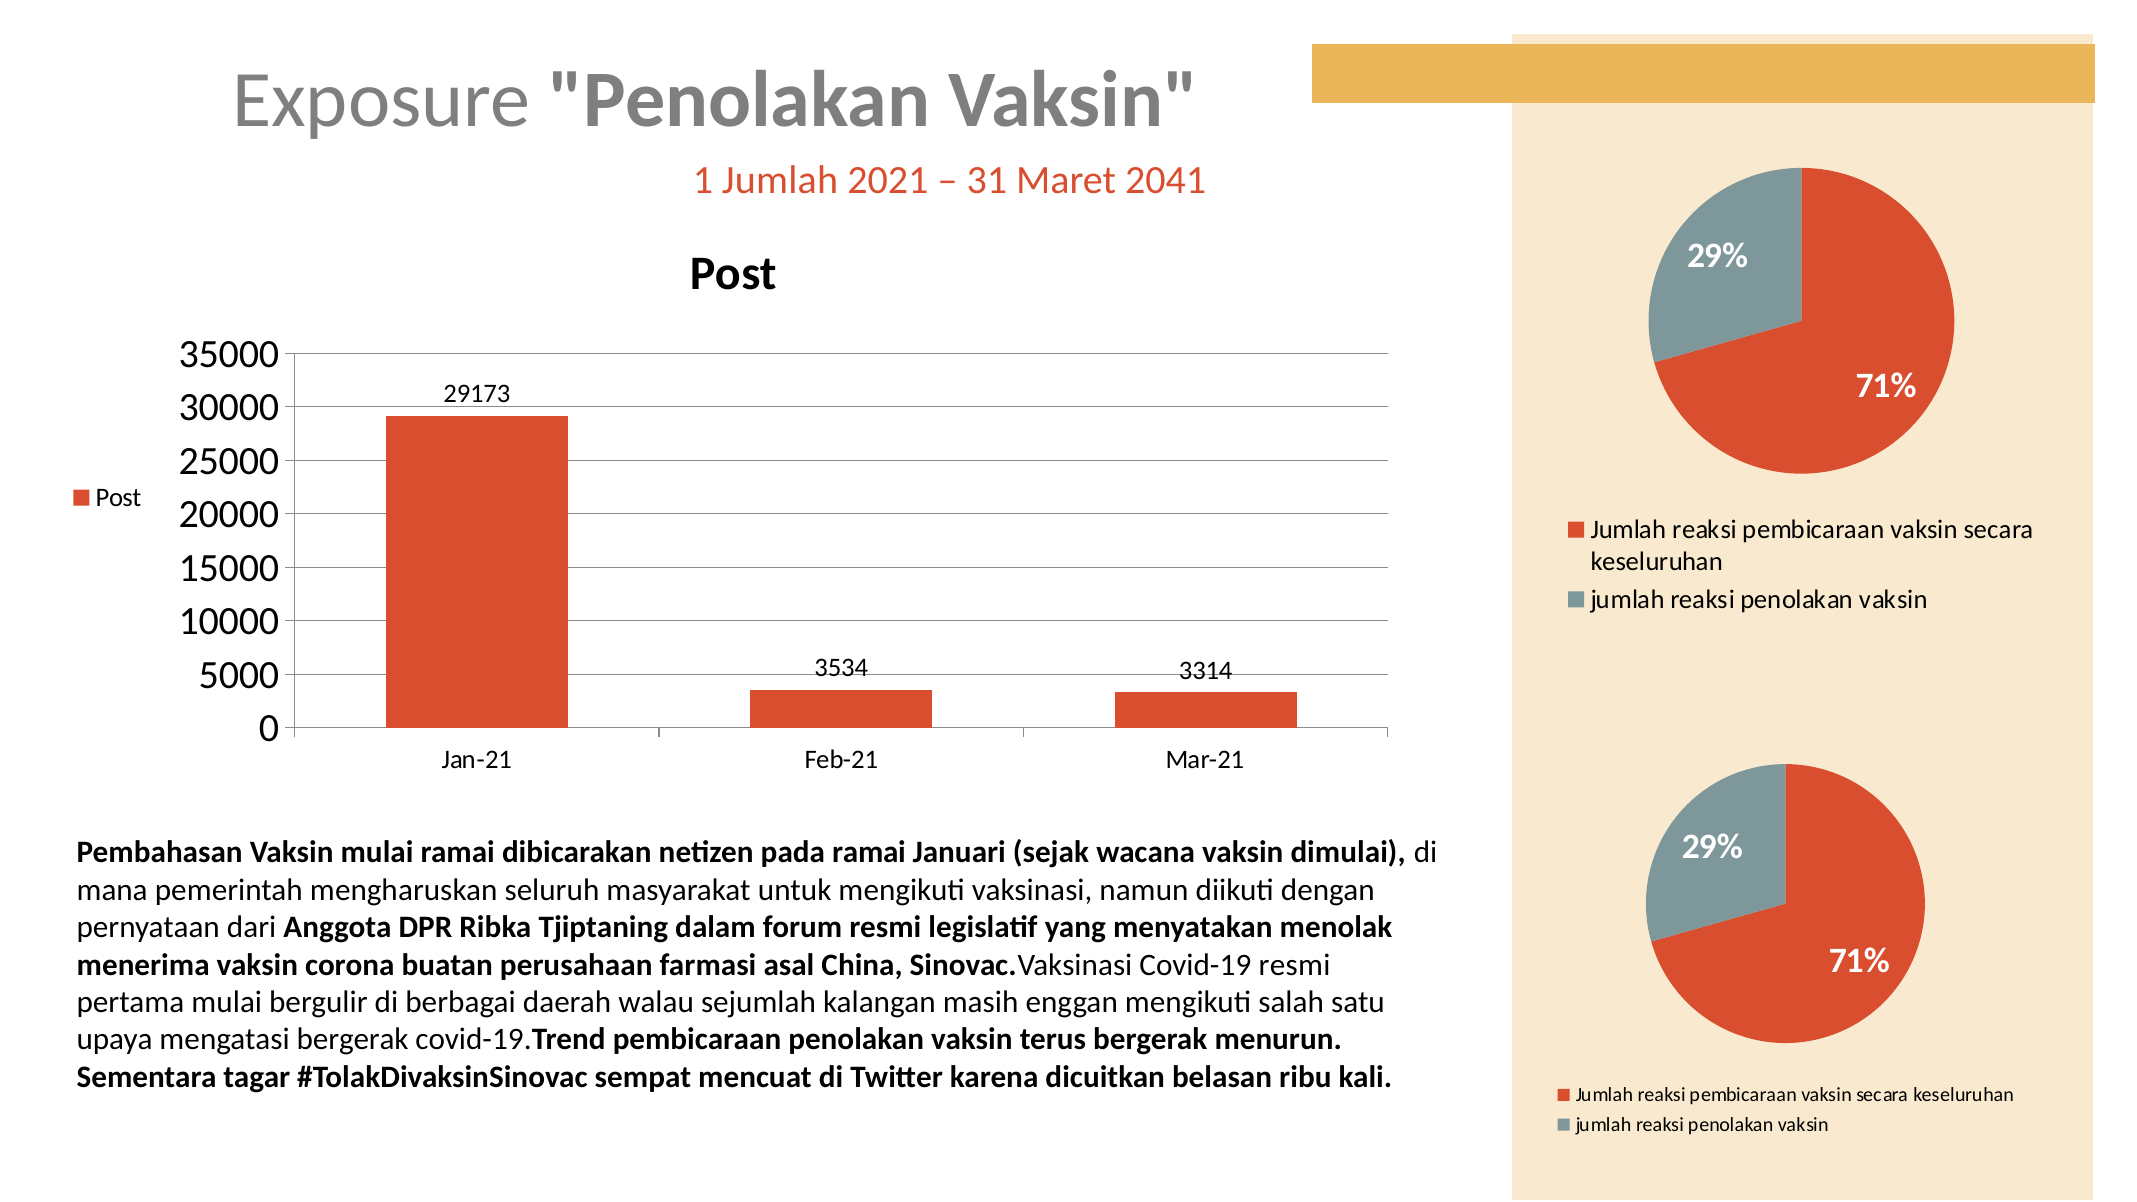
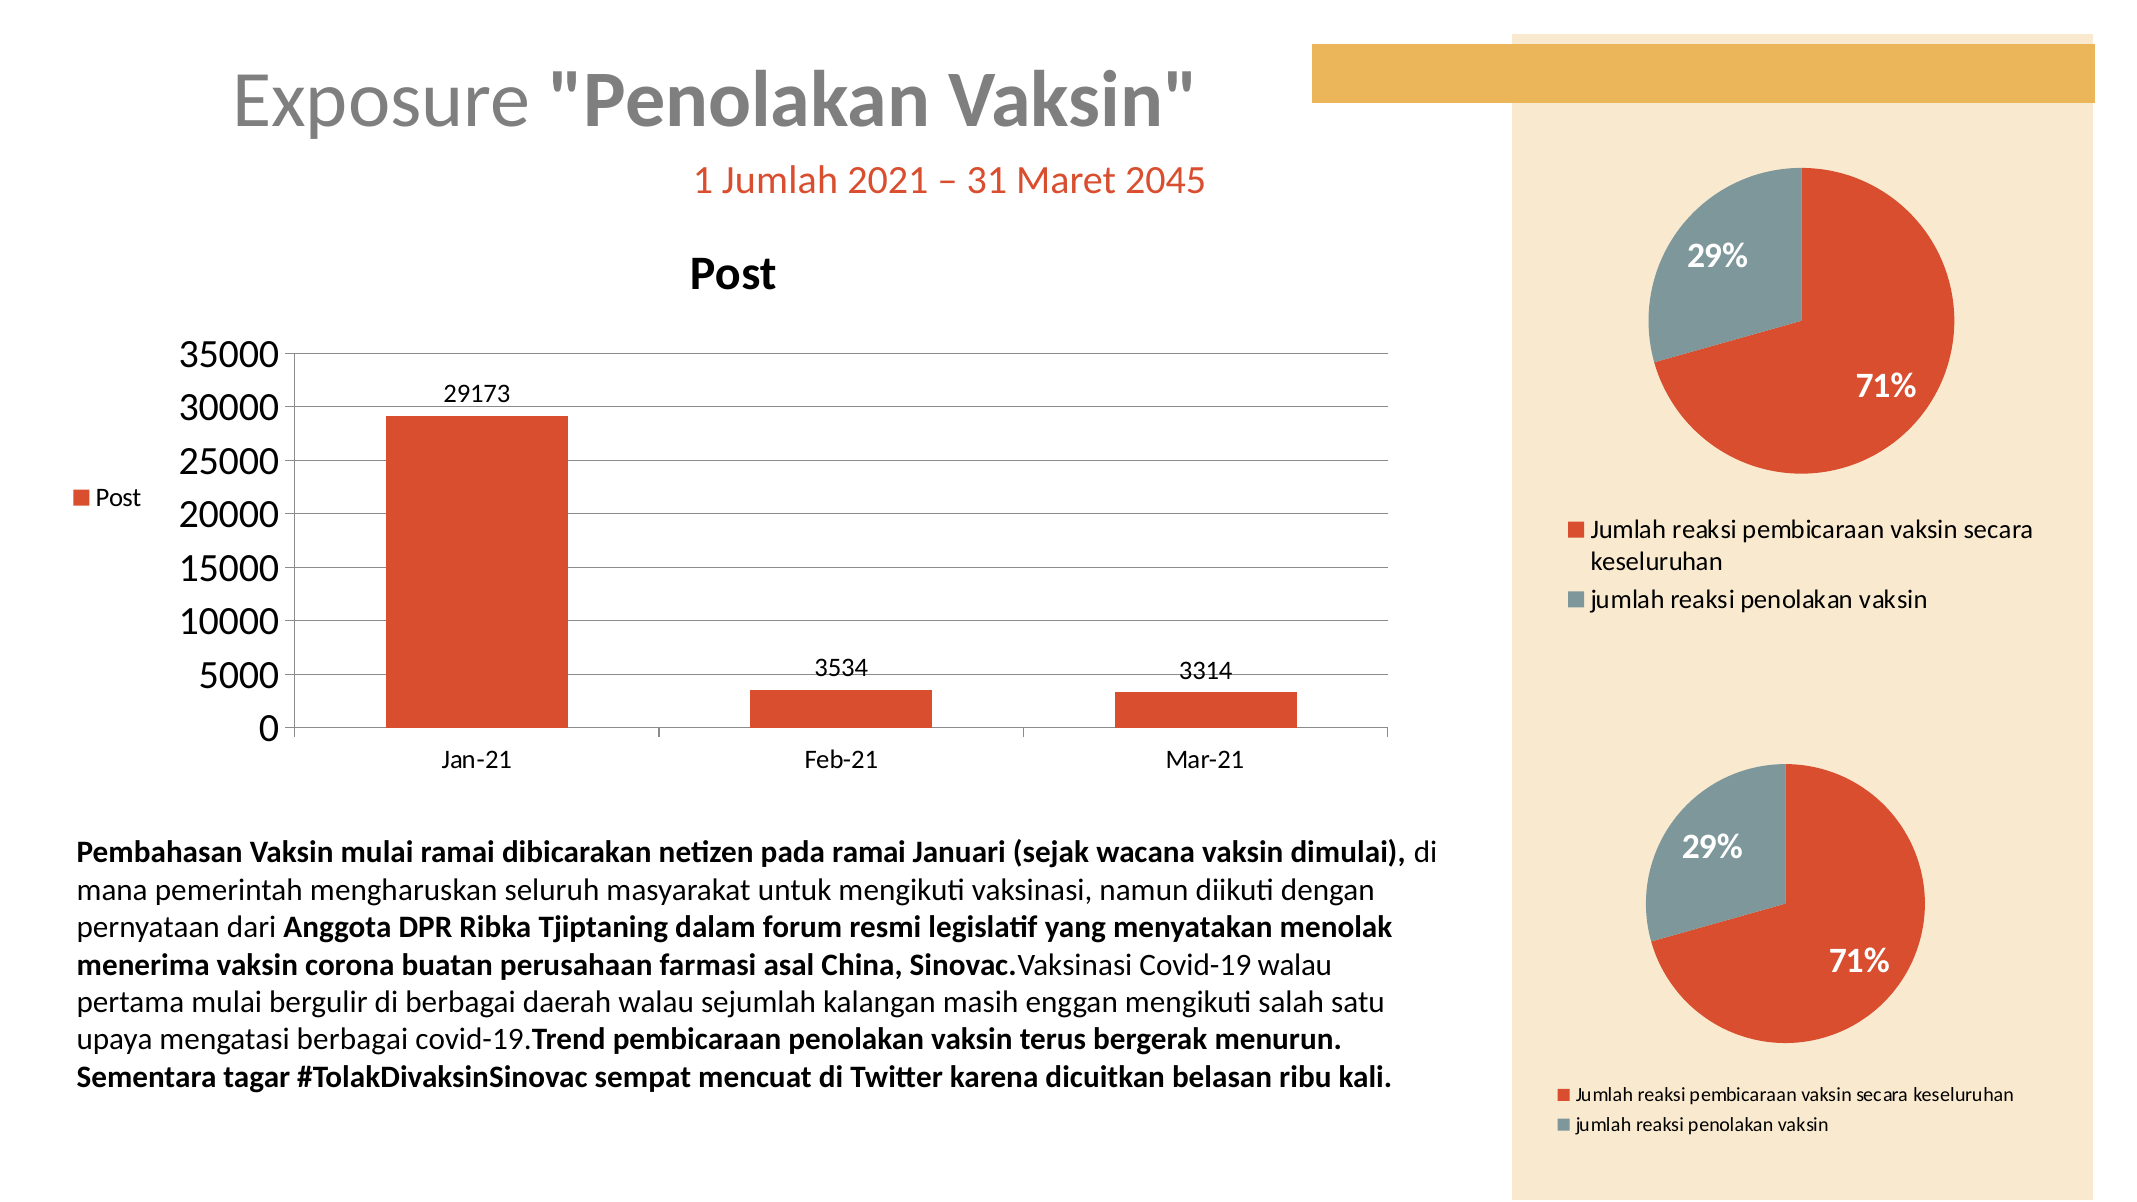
2041: 2041 -> 2045 (1166, 180)
Covid-19 resmi: resmi -> walau (1295, 965)
mengatasi bergerak: bergerak -> berbagai (353, 1040)
